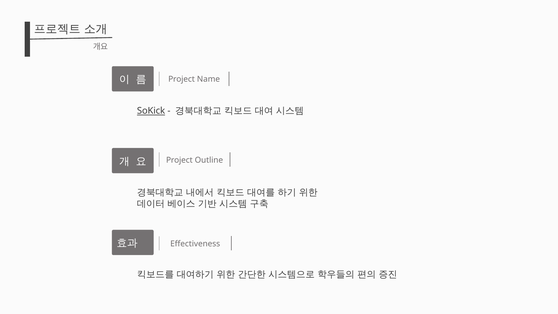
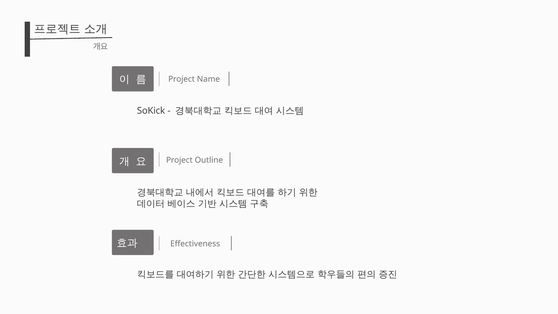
SoKick underline: present -> none (151, 111)
